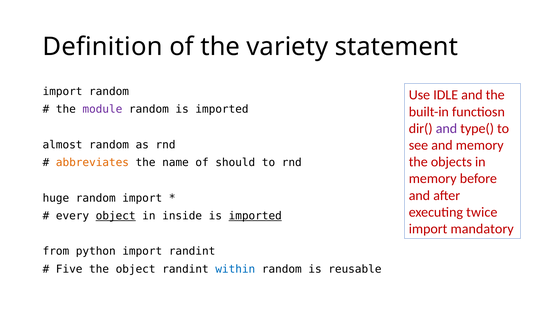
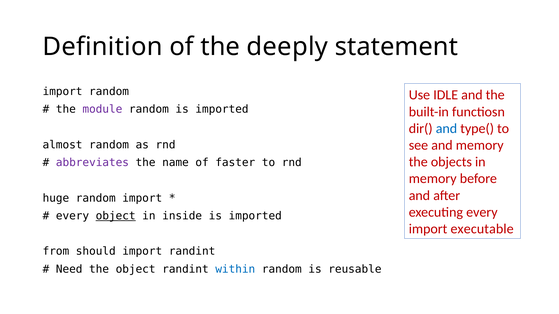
variety: variety -> deeply (287, 47)
and colour: purple -> blue (446, 129)
abbreviates colour: orange -> purple (92, 163)
should: should -> faster (235, 163)
executing twice: twice -> every (482, 213)
imported underline: present -> none (255, 216)
mandatory: mandatory -> executable (482, 229)
python: python -> should (96, 252)
Five: Five -> Need (69, 269)
